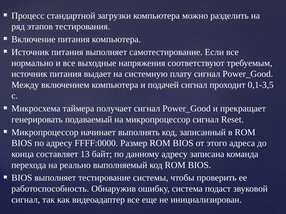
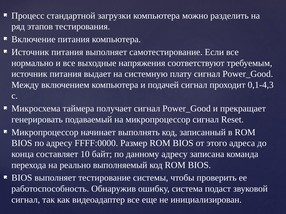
0,1-3,5: 0,1-3,5 -> 0,1-4,3 (261, 85)
13: 13 -> 10 (85, 154)
